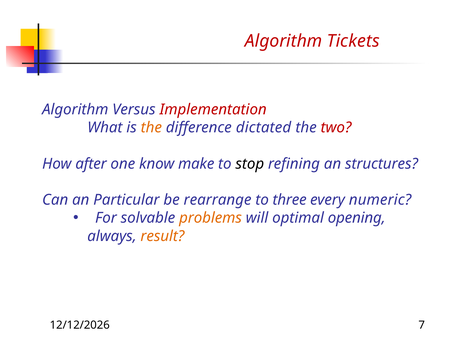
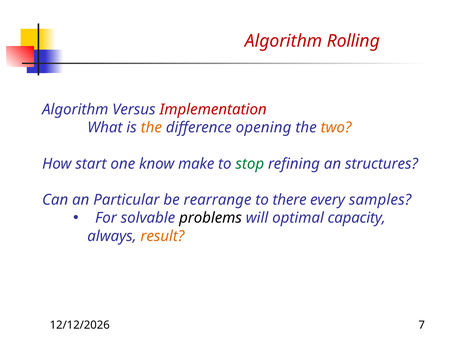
Tickets: Tickets -> Rolling (353, 41)
dictated: dictated -> opening (264, 128)
two colour: red -> orange (336, 128)
after: after -> start (91, 164)
stop colour: black -> green (250, 164)
three: three -> there (290, 200)
numeric: numeric -> samples (380, 200)
problems colour: orange -> black (211, 218)
opening: opening -> capacity (357, 218)
